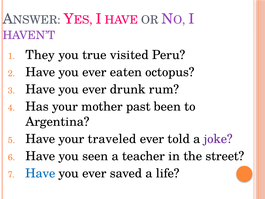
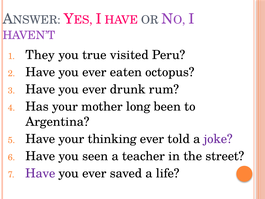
past: past -> long (138, 107)
traveled: traveled -> thinking (112, 139)
Have colour: blue -> purple (40, 173)
